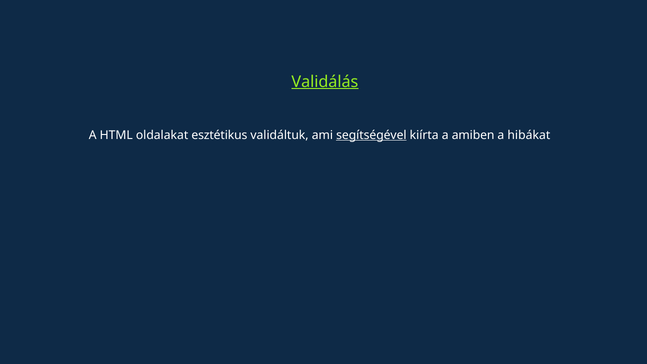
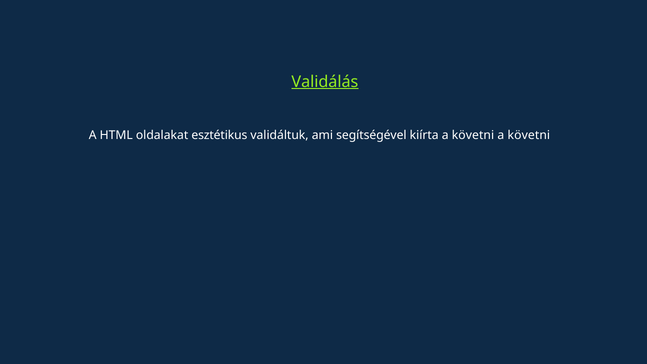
segítségével underline: present -> none (371, 135)
kiírta a amiben: amiben -> követni (473, 135)
hibákat: hibákat -> követni (529, 135)
